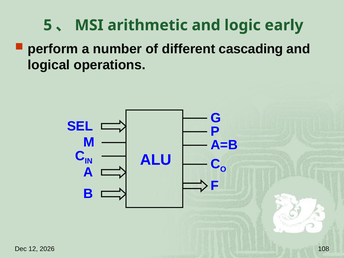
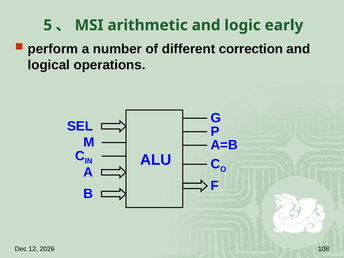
cascading: cascading -> correction (251, 49)
